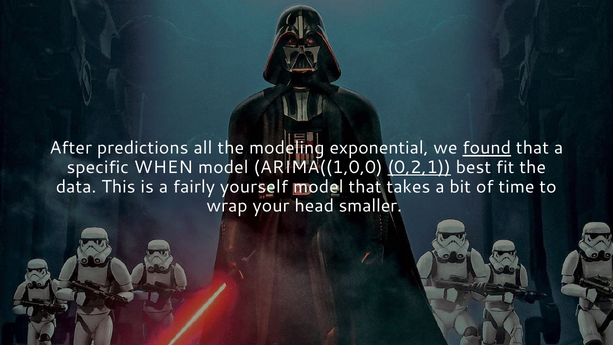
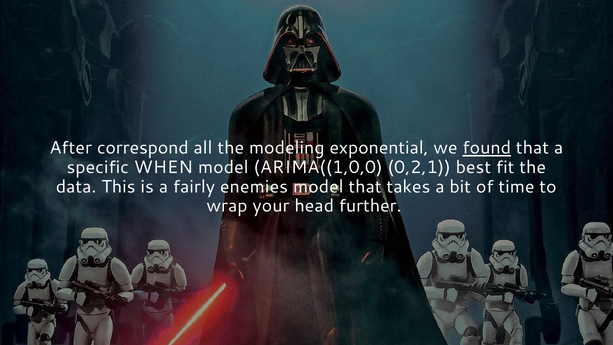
predictions: predictions -> correspond (143, 148)
0,2,1 underline: present -> none (419, 167)
yourself: yourself -> enemies (254, 187)
smaller: smaller -> further (370, 206)
